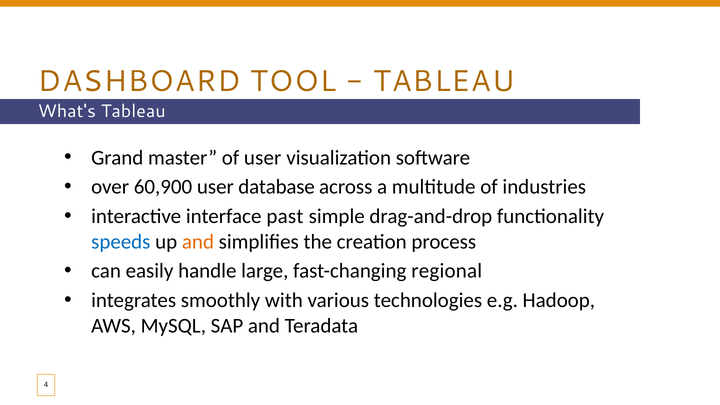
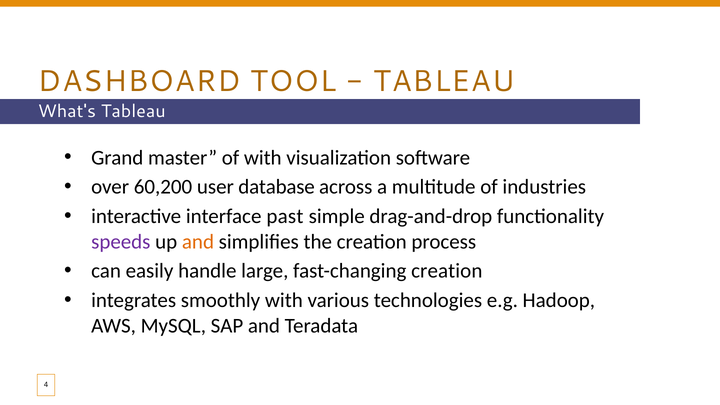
of user: user -> with (263, 158)
60,900: 60,900 -> 60,200 (163, 187)
speeds colour: blue -> purple (121, 242)
fast-changing regional: regional -> creation (447, 271)
